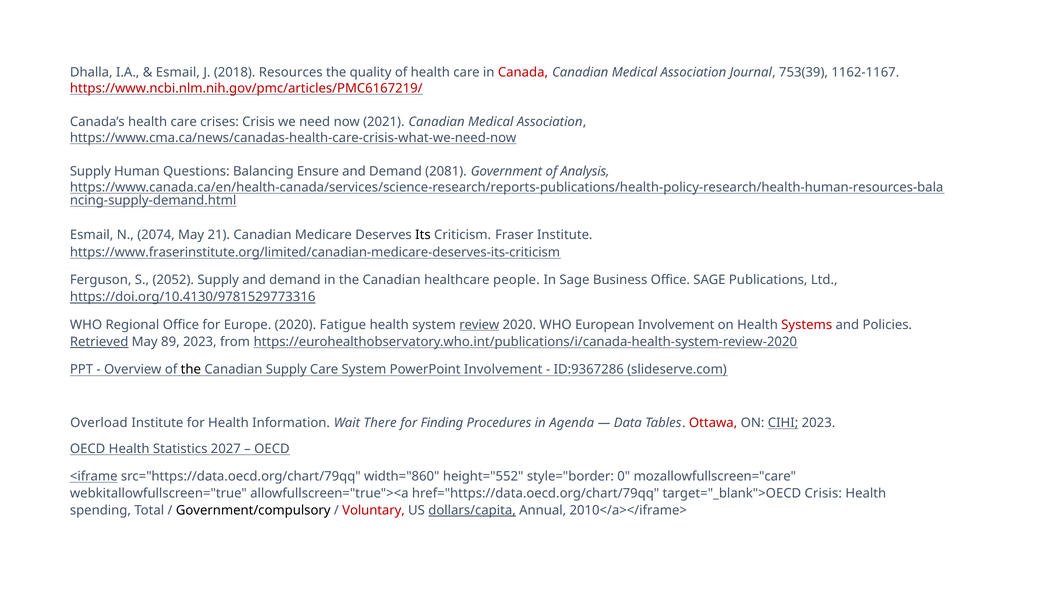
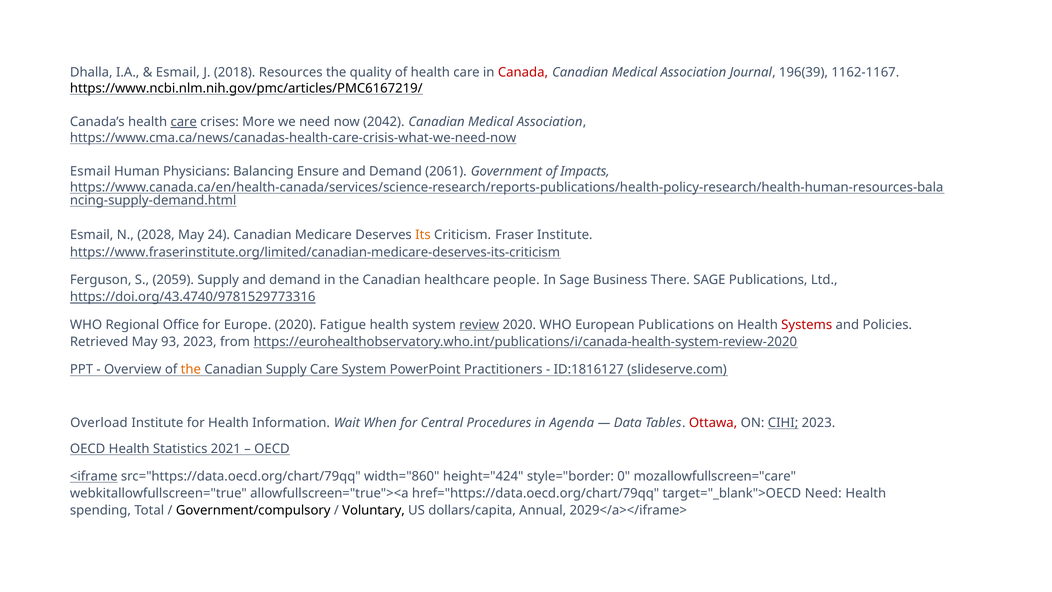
753(39: 753(39 -> 196(39 (803, 72)
https://www.ncbi.nlm.nih.gov/pmc/articles/PMC6167219/ colour: red -> black (246, 88)
care underline: none -> present (184, 122)
crises Crisis: Crisis -> More (258, 122)
2021: 2021 -> 2042 (384, 122)
Supply: Supply -> Esmail (90, 171)
Questions: Questions -> Physicians (196, 171)
2081: 2081 -> 2061 (446, 171)
Analysis: Analysis -> Impacts (585, 171)
2074: 2074 -> 2028 (156, 235)
21: 21 -> 24 (219, 235)
Its colour: black -> orange (423, 235)
2052: 2052 -> 2059 (173, 280)
Business Office: Office -> There (670, 280)
https://doi.org/10.4130/9781529773316: https://doi.org/10.4130/9781529773316 -> https://doi.org/43.4740/9781529773316 (193, 297)
European Involvement: Involvement -> Publications (676, 325)
Retrieved underline: present -> none (99, 342)
89: 89 -> 93 (170, 342)
the colour: black -> orange (191, 369)
PowerPoint Involvement: Involvement -> Practitioners (503, 369)
ID:9367286: ID:9367286 -> ID:1816127 (589, 369)
There: There -> When (380, 423)
Finding: Finding -> Central (442, 423)
2027: 2027 -> 2021 (226, 449)
height="552: height="552 -> height="424 (483, 476)
target="_blank">OECD Crisis: Crisis -> Need (823, 493)
Voluntary colour: red -> black (374, 510)
dollars/capita underline: present -> none (472, 510)
2010</a></iframe>: 2010</a></iframe> -> 2029</a></iframe> (628, 510)
